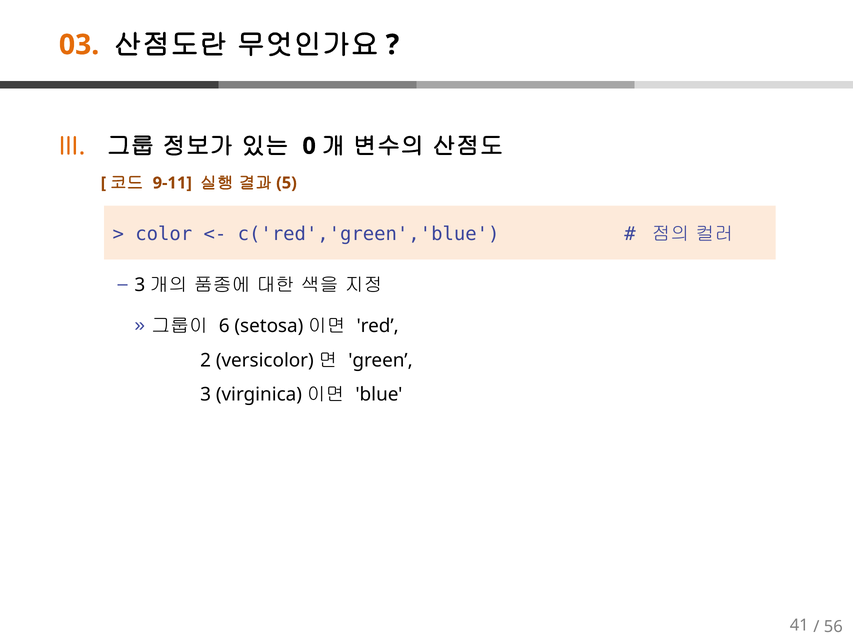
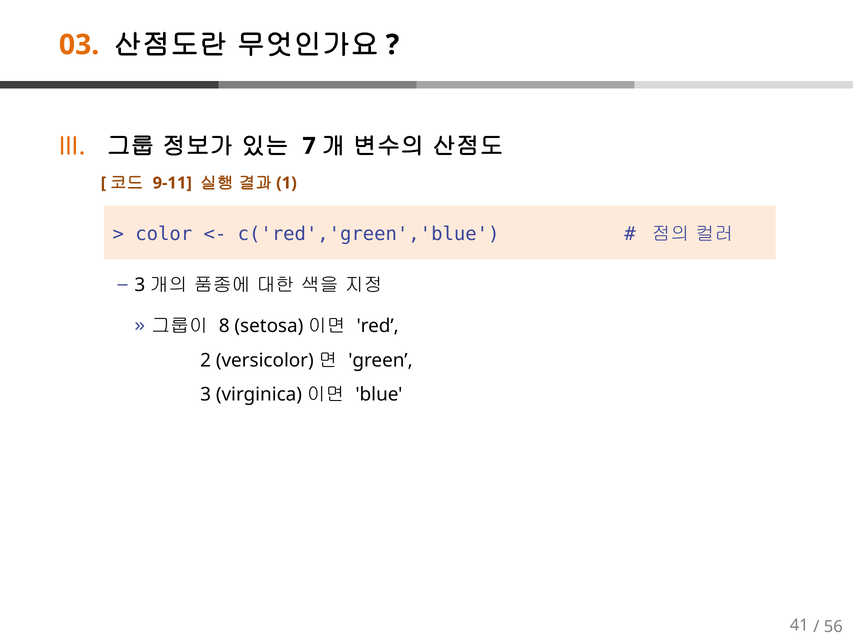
0: 0 -> 7 (309, 146)
5: 5 -> 1 (287, 183)
6: 6 -> 8 (224, 326)
